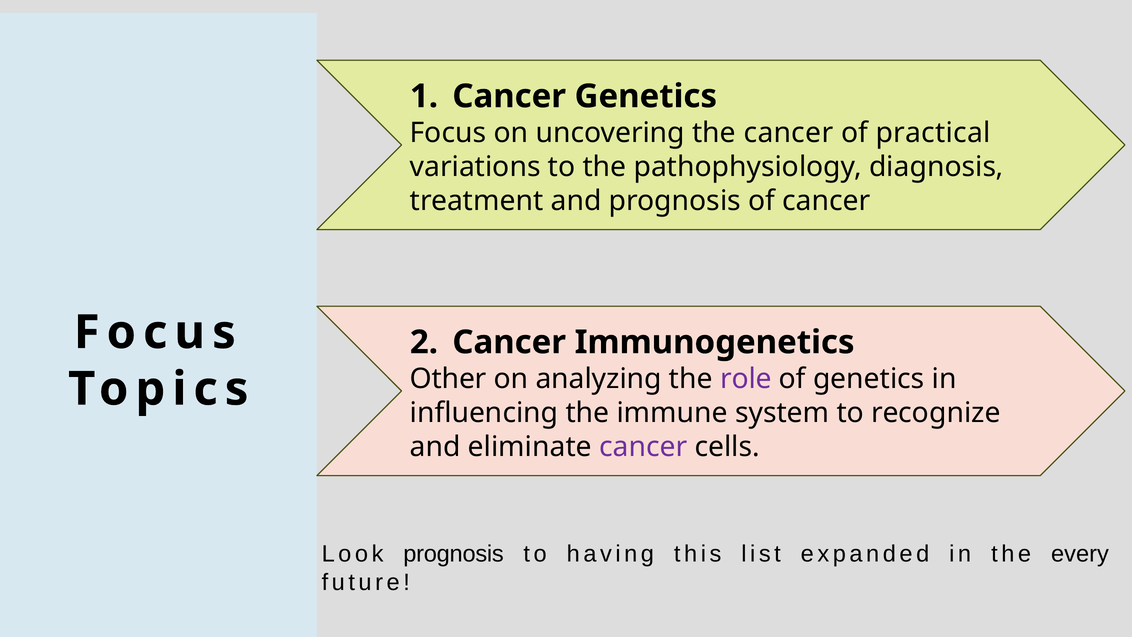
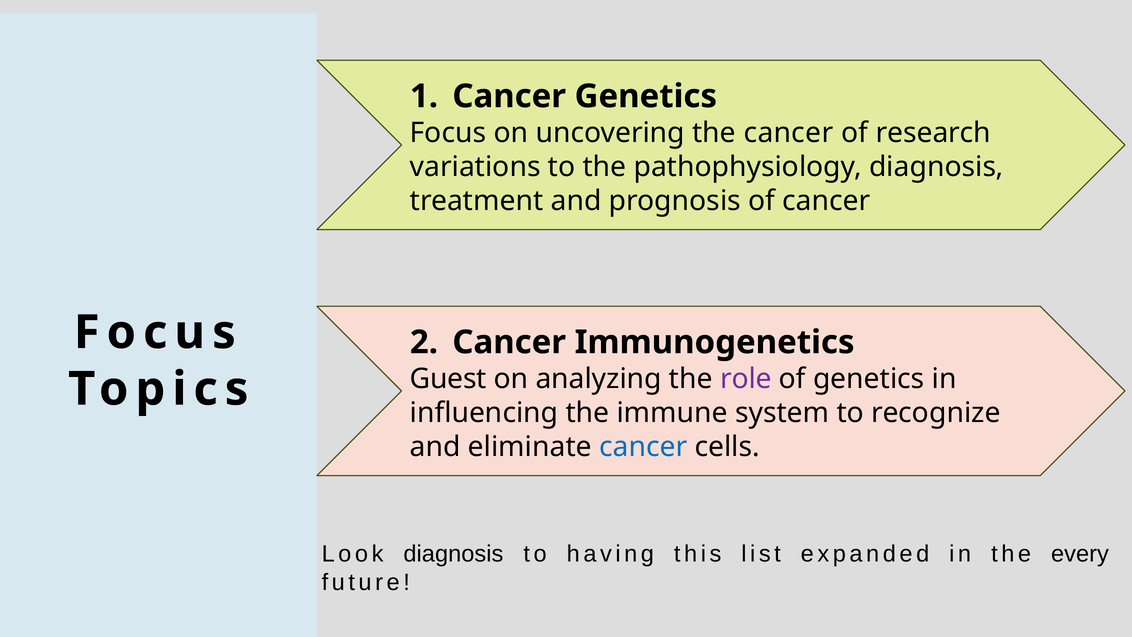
practical: practical -> research (933, 133)
Other: Other -> Guest (448, 379)
cancer colour: purple -> blue (643, 447)
Look prognosis: prognosis -> diagnosis (453, 554)
